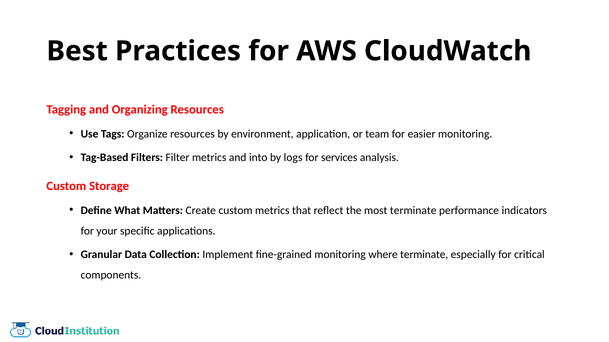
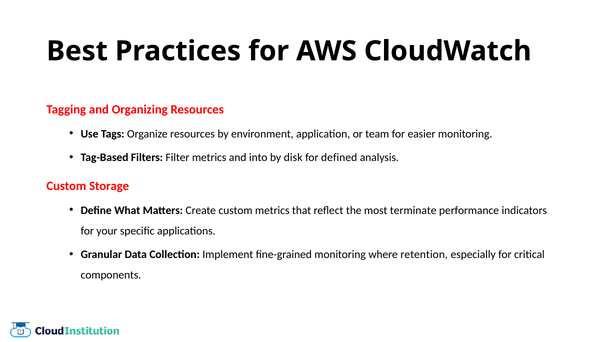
logs: logs -> disk (293, 158)
services: services -> defined (339, 158)
where terminate: terminate -> retention (424, 255)
